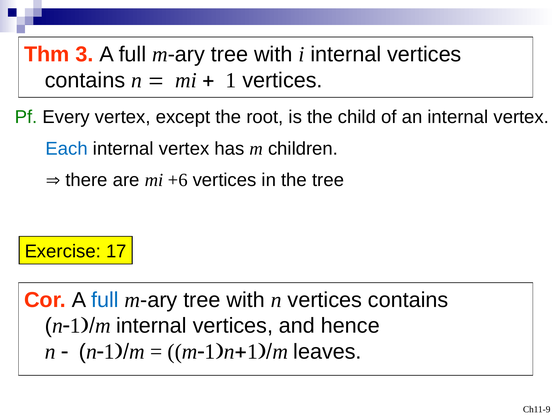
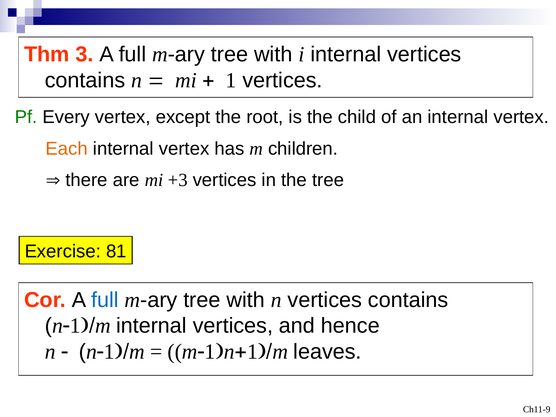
Each colour: blue -> orange (67, 149)
+6: +6 -> +3 (178, 180)
17: 17 -> 81 (116, 251)
